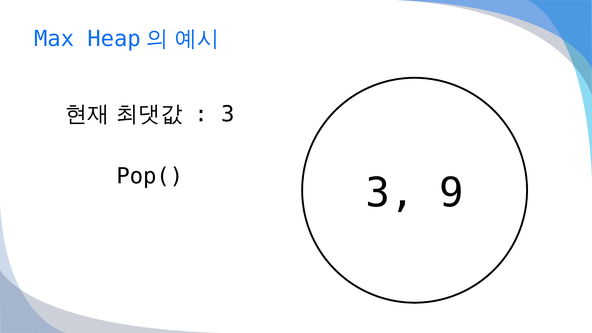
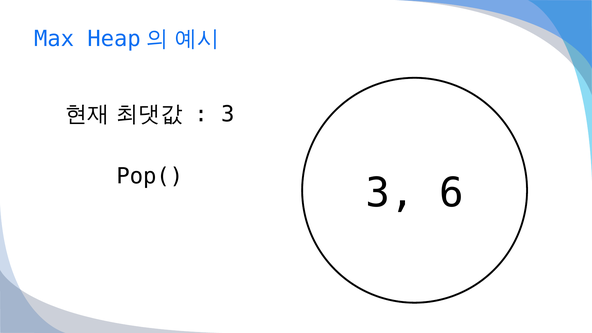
9: 9 -> 6 (451, 193)
